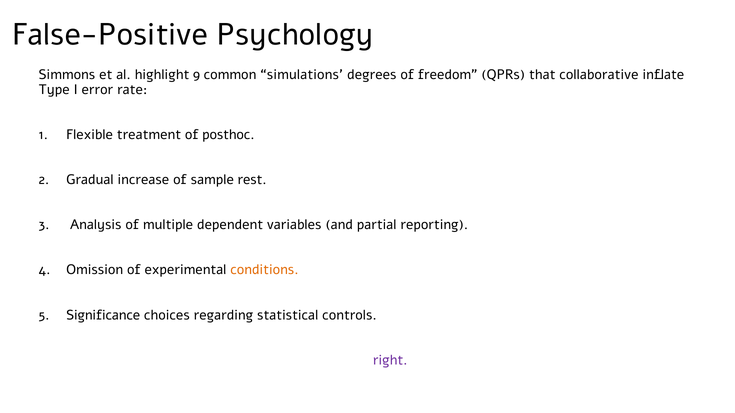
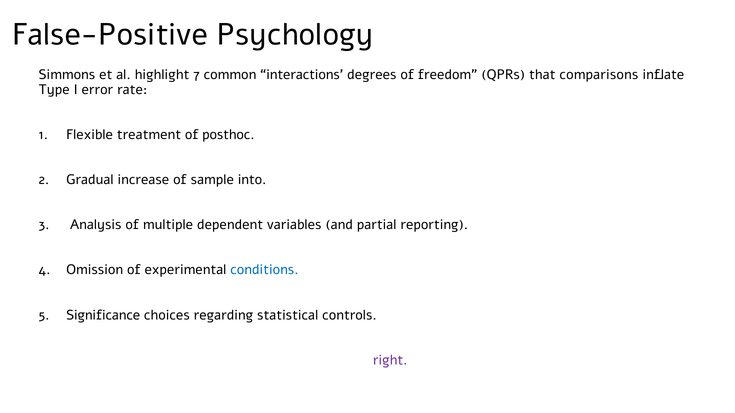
9: 9 -> 7 (197, 75)
simulations: simulations -> interactions (302, 75)
collaborative: collaborative -> comparisons (599, 75)
rest: rest -> into (252, 180)
conditions colour: orange -> blue (264, 270)
